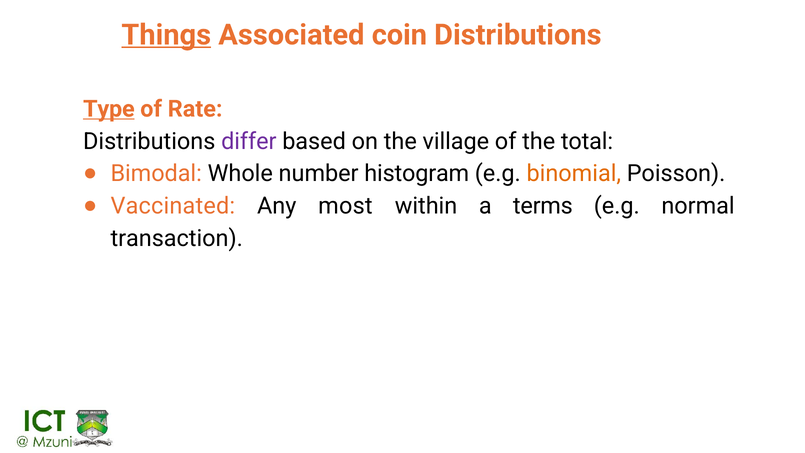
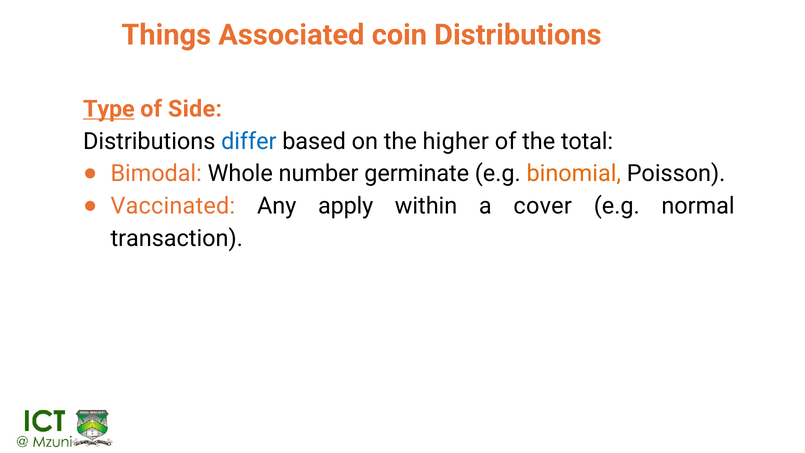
Things underline: present -> none (166, 35)
Rate: Rate -> Side (195, 109)
differ colour: purple -> blue (249, 141)
village: village -> higher (456, 141)
histogram: histogram -> germinate (417, 174)
most: most -> apply (346, 206)
terms: terms -> cover (543, 206)
